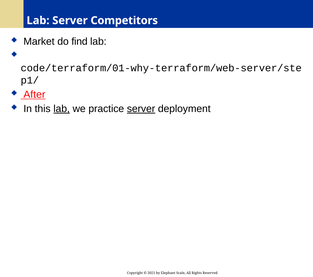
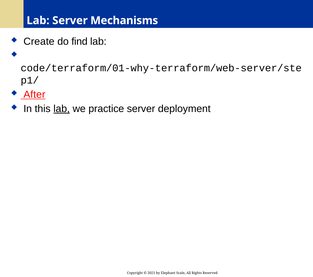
Competitors: Competitors -> Mechanisms (124, 21)
Market: Market -> Create (39, 42)
server underline: present -> none (141, 109)
